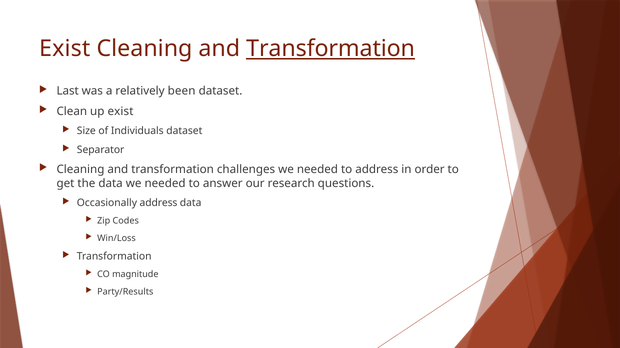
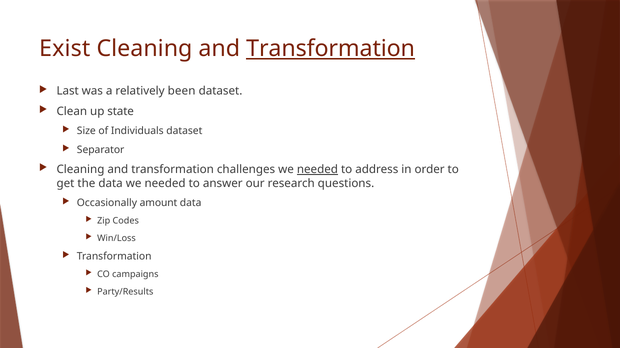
up exist: exist -> state (121, 112)
needed underline: none -> present (317, 170)
Occasionally address: address -> amount (158, 203)
magnitude: magnitude -> campaigns (135, 275)
